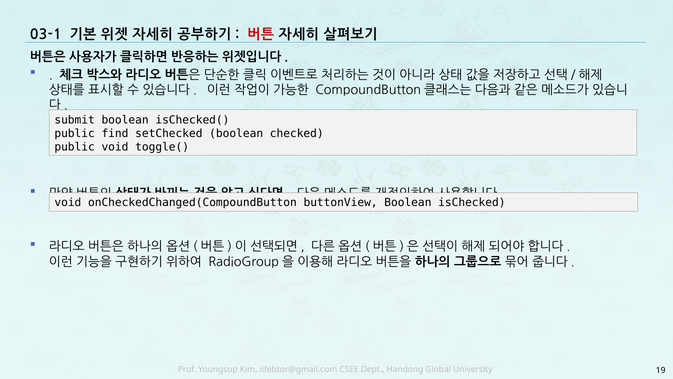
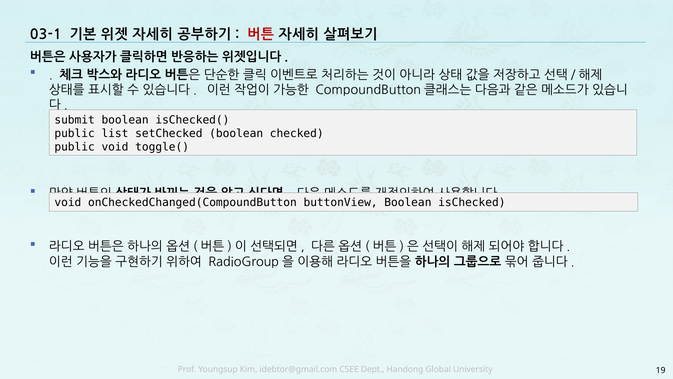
find: find -> list (115, 133)
